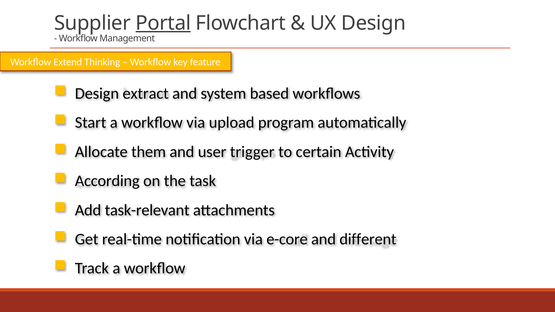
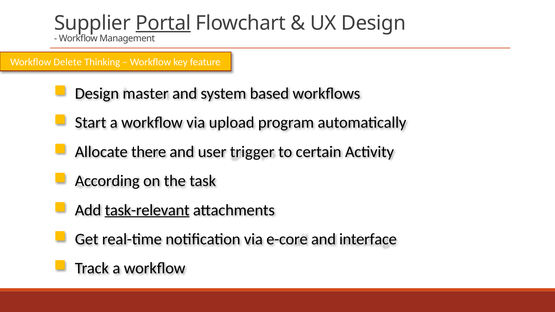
Extend: Extend -> Delete (68, 62)
extract: extract -> master (146, 94)
them: them -> there (149, 152)
task-relevant underline: none -> present (147, 210)
different: different -> interface (368, 239)
